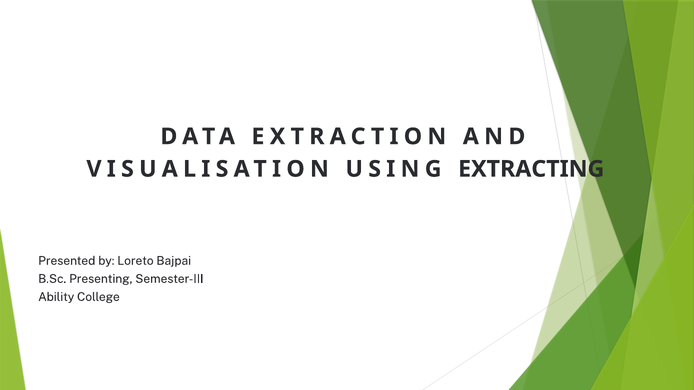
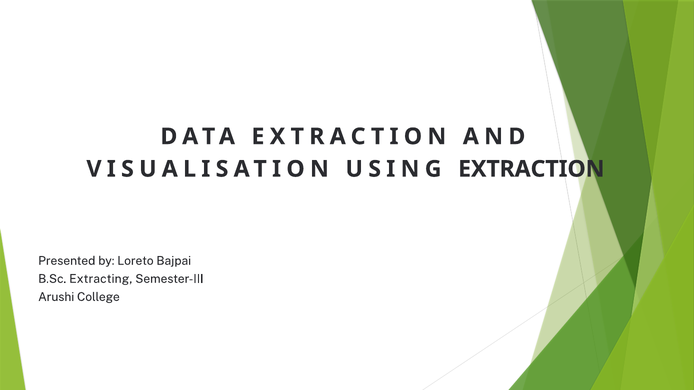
USING EXTRACTING: EXTRACTING -> EXTRACTION (531, 169)
Presenting: Presenting -> Extracting (101, 279)
Ability: Ability -> Arushi (56, 297)
